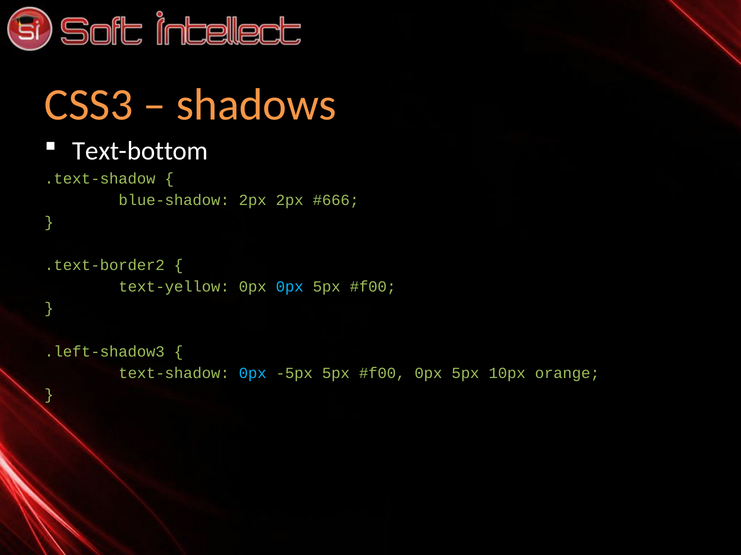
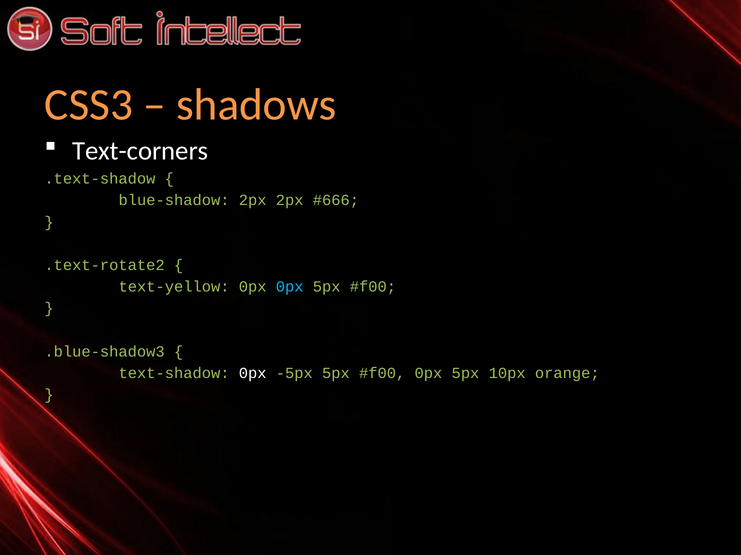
Text-bottom: Text-bottom -> Text-corners (140, 151)
.text-border2: .text-border2 -> .text-rotate2 (105, 265)
.left-shadow3: .left-shadow3 -> .blue-shadow3 (105, 352)
0px colour: light blue -> white (253, 374)
